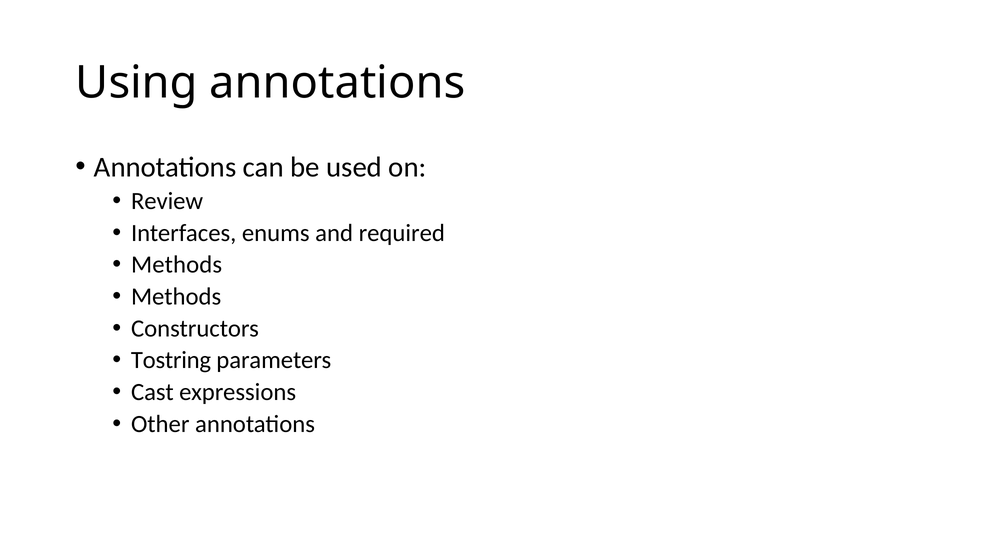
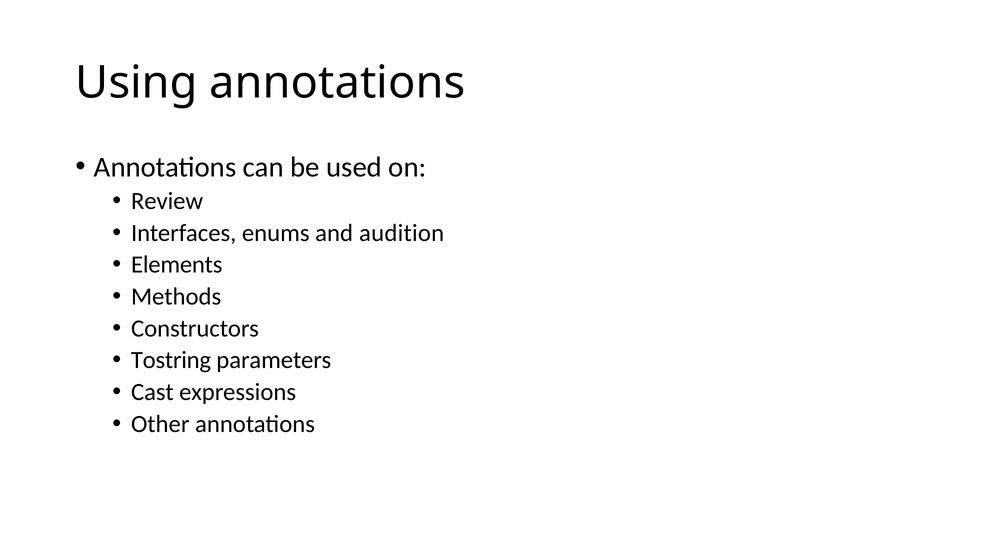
required: required -> audition (402, 233)
Methods: Methods -> Elements (177, 265)
